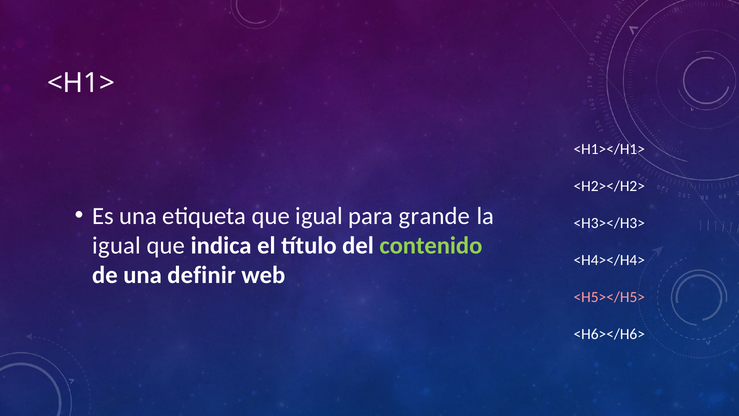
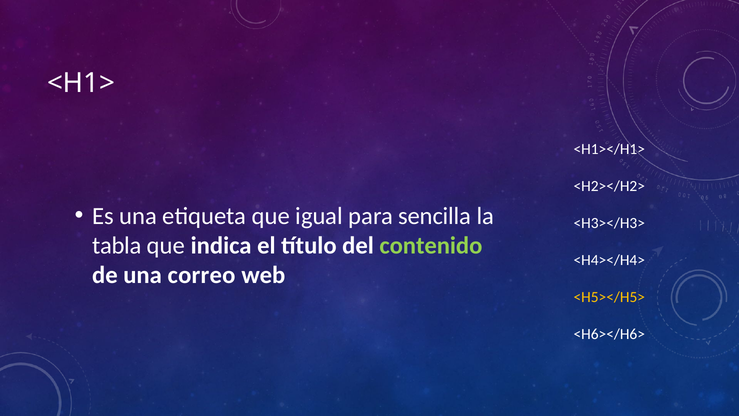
grande: grande -> sencilla (435, 216)
igual: igual -> tabla (117, 245)
definir: definir -> correo (202, 275)
<H5></H5> colour: pink -> yellow (609, 297)
